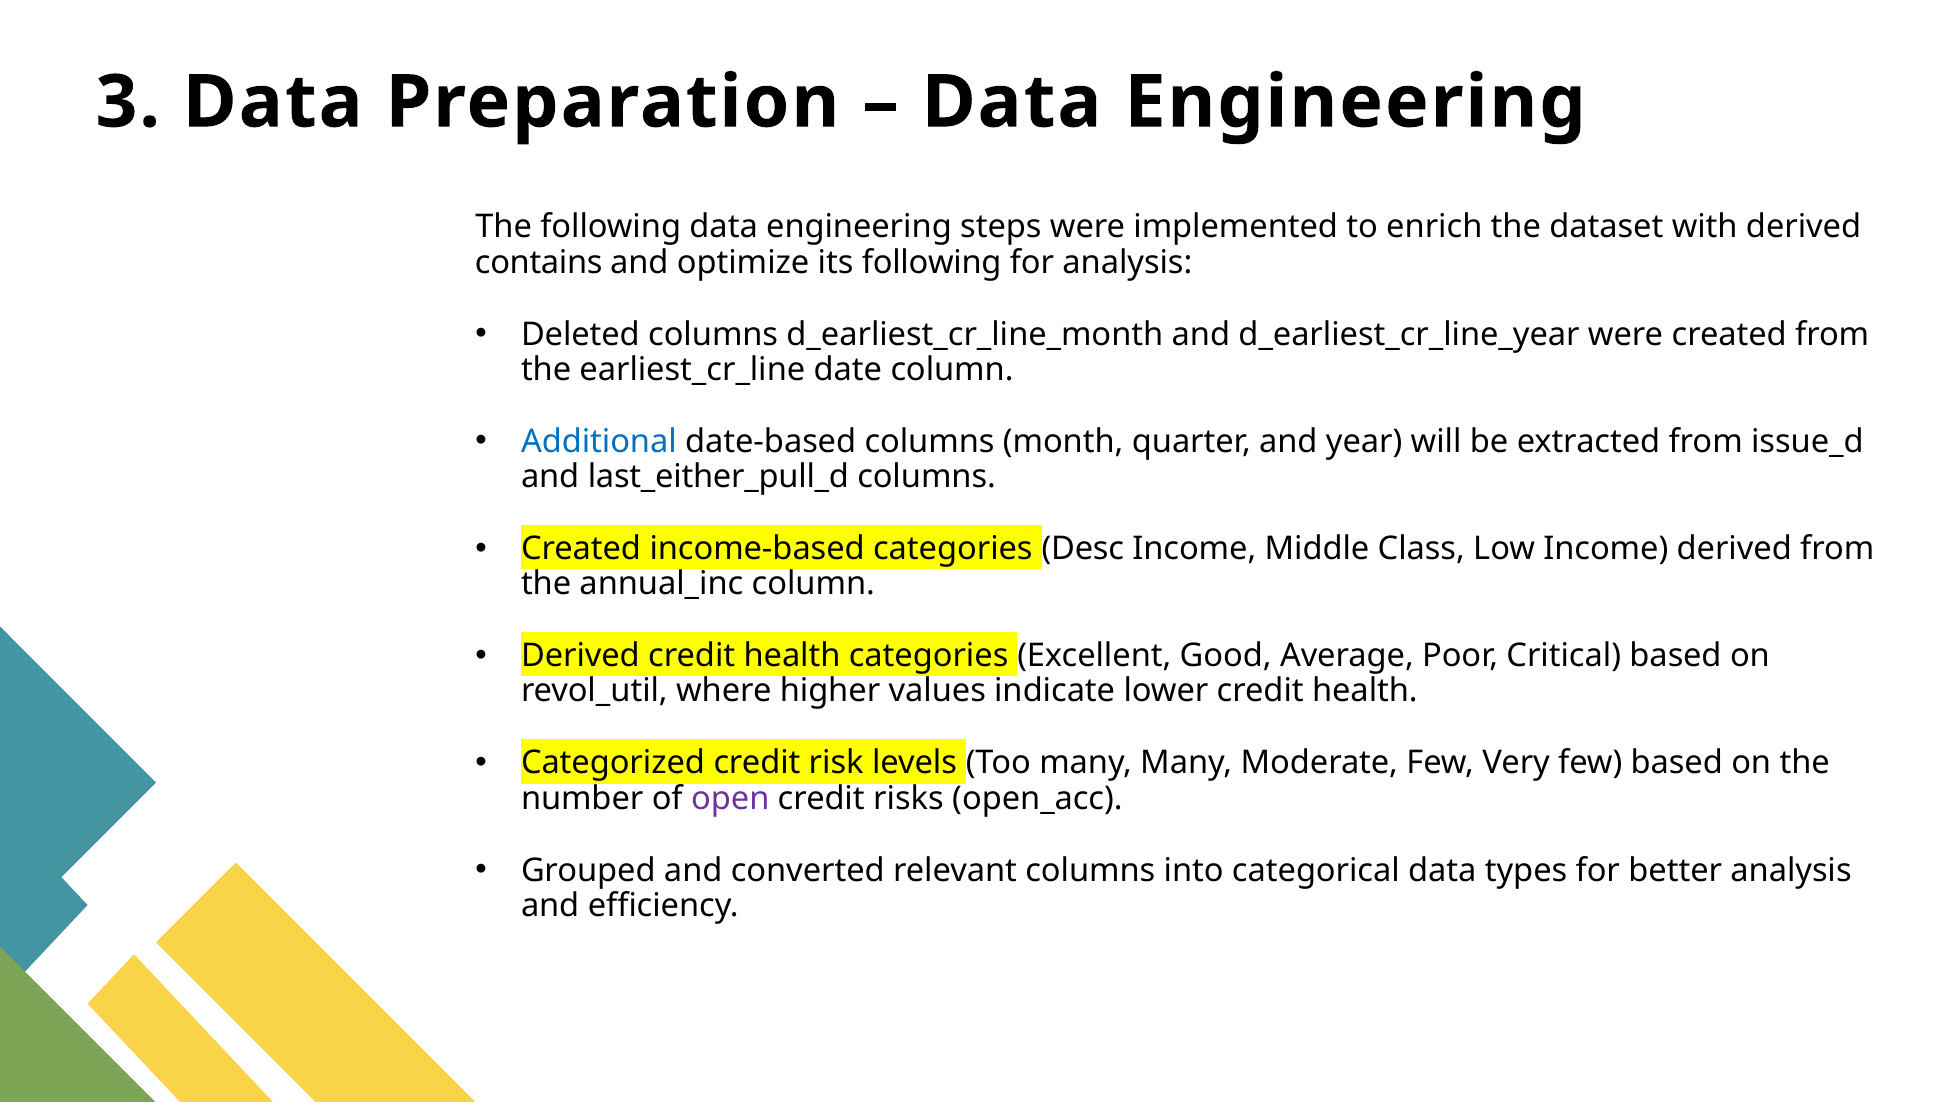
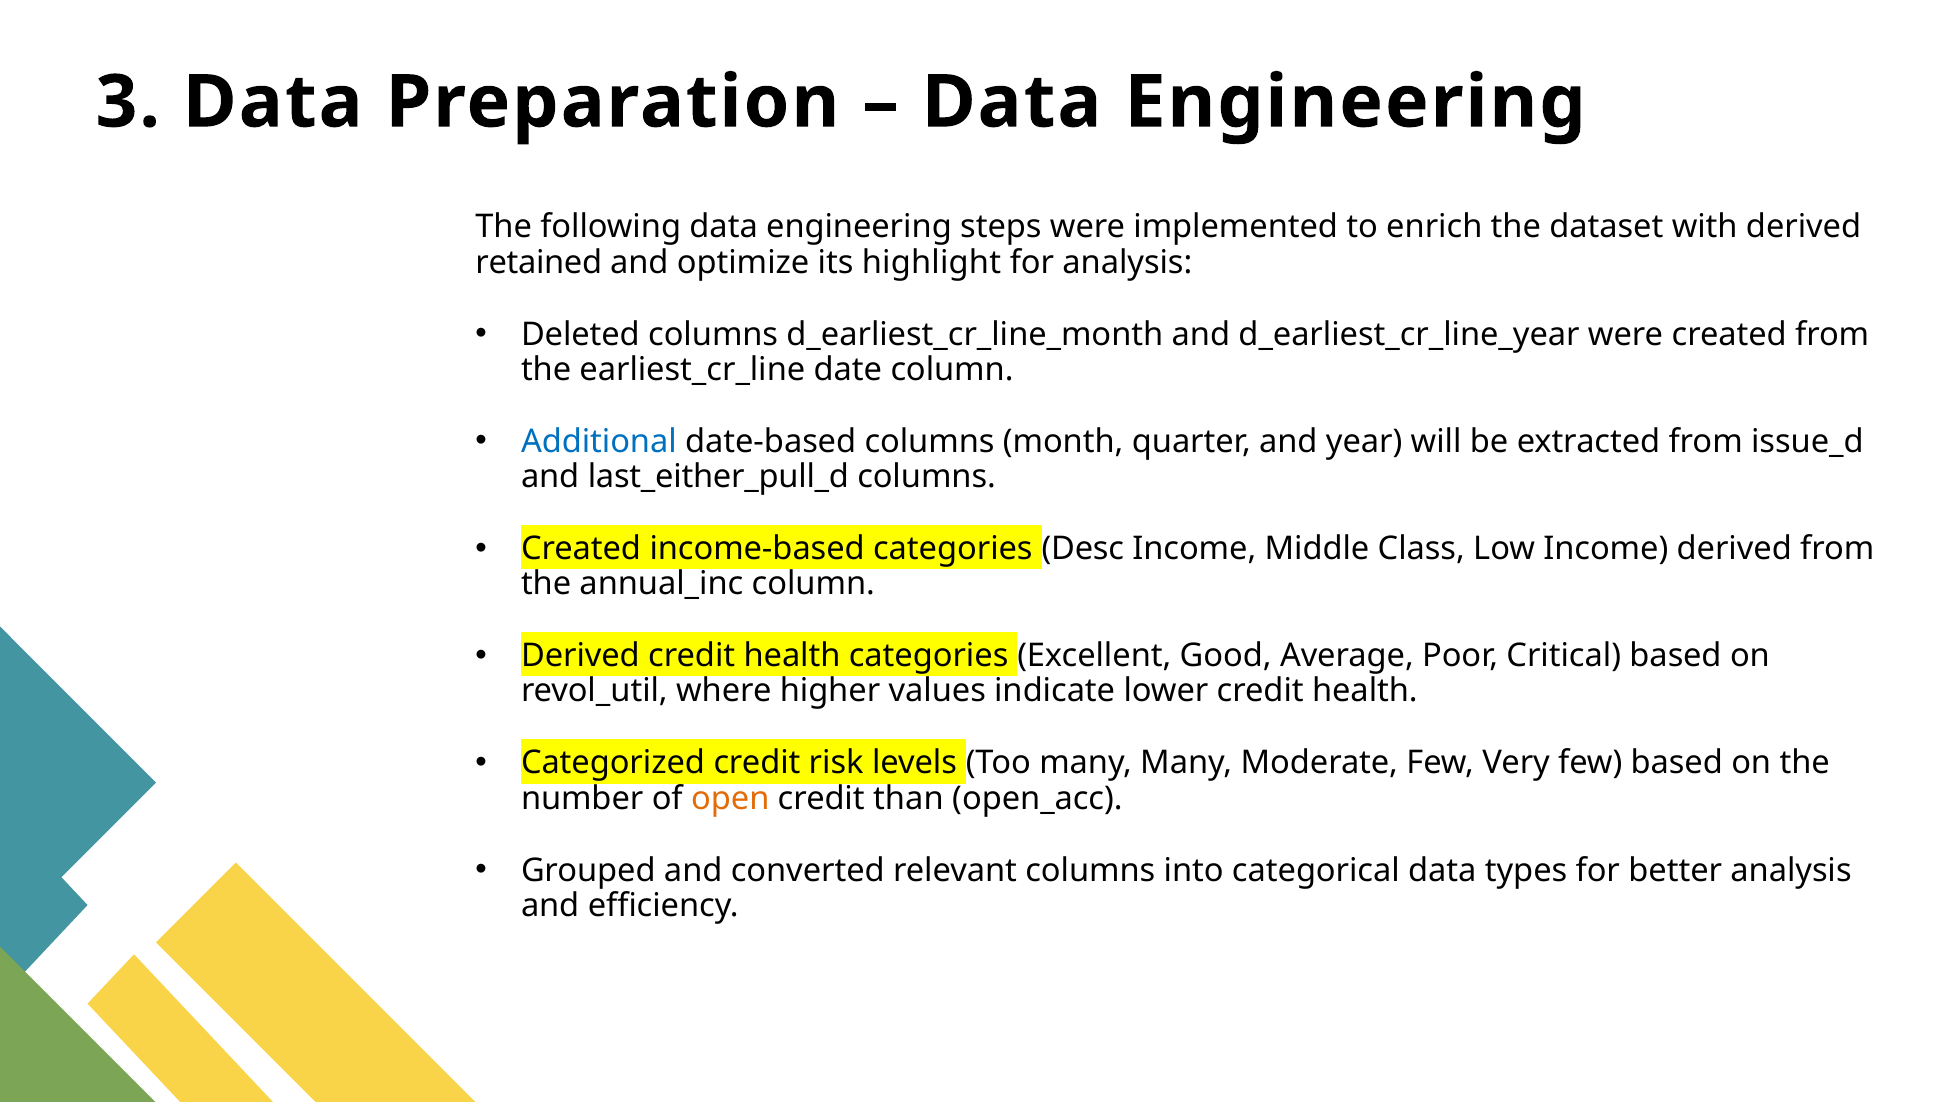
contains: contains -> retained (539, 262)
its following: following -> highlight (931, 262)
open colour: purple -> orange (730, 798)
risks: risks -> than (908, 798)
